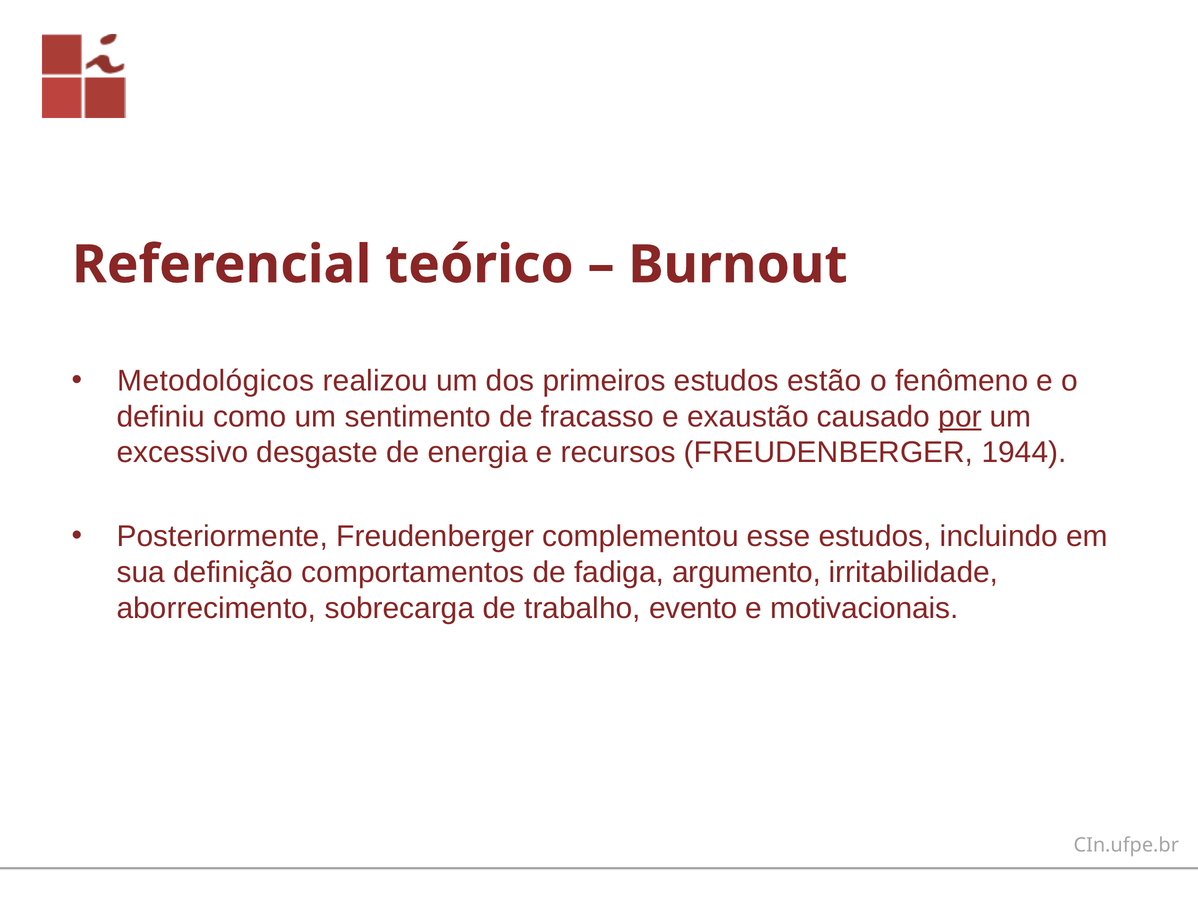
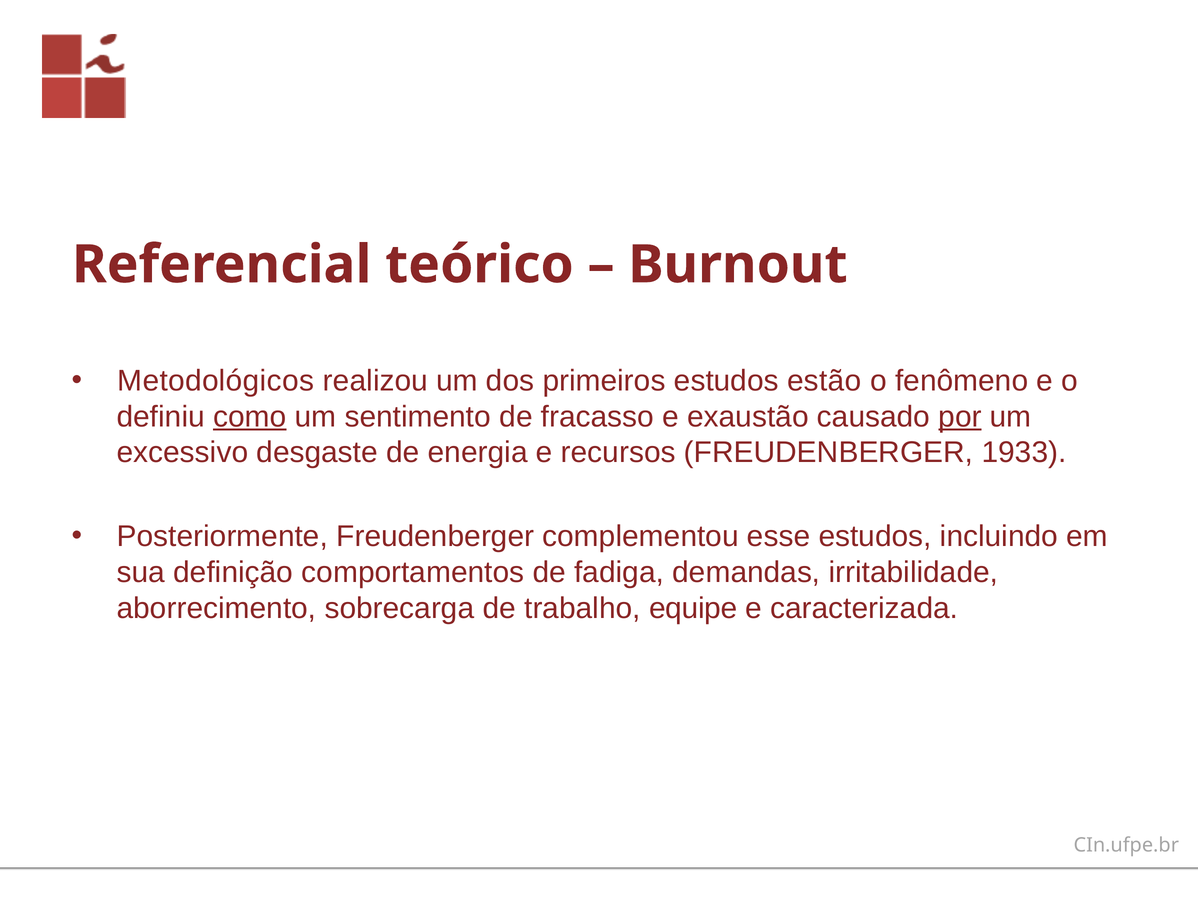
como underline: none -> present (250, 417)
1944: 1944 -> 1933 (1024, 453)
argumento: argumento -> demandas (746, 573)
evento: evento -> equipe (693, 609)
motivacionais: motivacionais -> caracterizada (864, 609)
